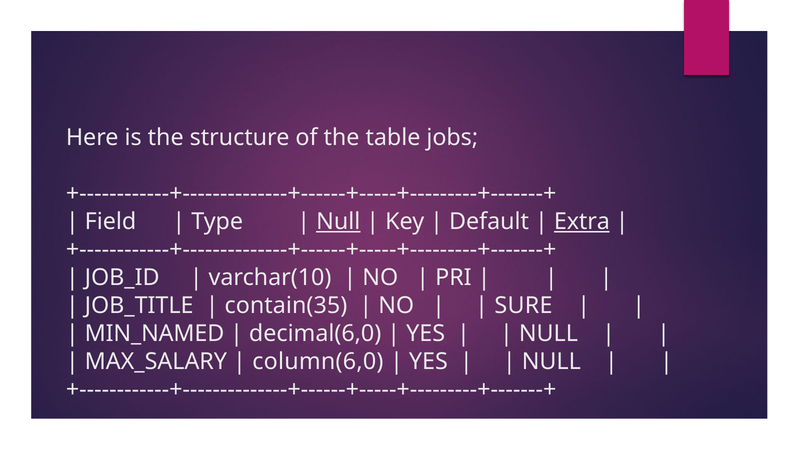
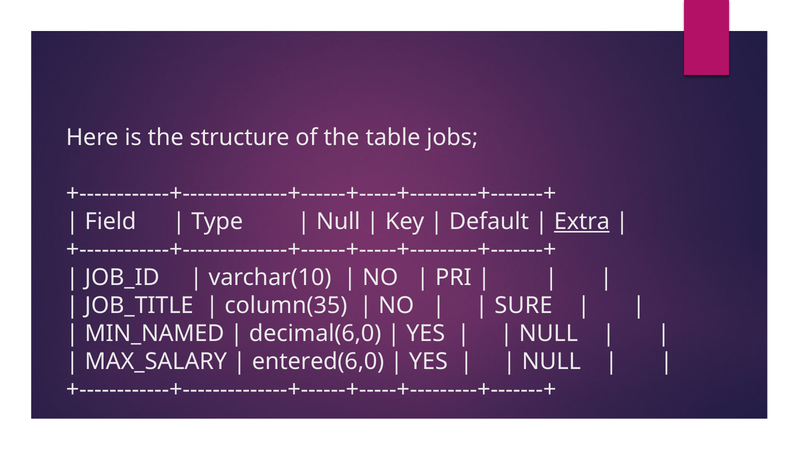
Null underline: present -> none (338, 221)
contain(35: contain(35 -> column(35 (286, 305)
column(6,0: column(6,0 -> entered(6,0 (318, 361)
